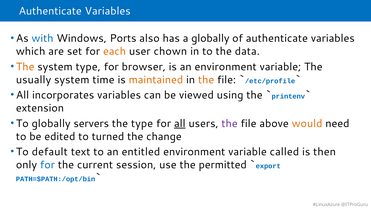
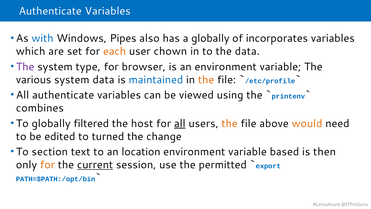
Ports: Ports -> Pipes (123, 38)
of authenticate: authenticate -> incorporates (277, 38)
The colour: orange -> purple (25, 67)
usually: usually -> various (34, 80)
system time: time -> data (103, 80)
maintained colour: orange -> blue (156, 80)
All incorporates: incorporates -> authenticate (63, 95)
extension: extension -> combines (40, 108)
servers: servers -> filtered (91, 123)
the type: type -> host (142, 123)
the colour: purple -> orange (230, 123)
default: default -> section (50, 152)
entitled: entitled -> location (141, 152)
called: called -> based (284, 152)
for colour: blue -> orange (47, 165)
current underline: none -> present (95, 165)
